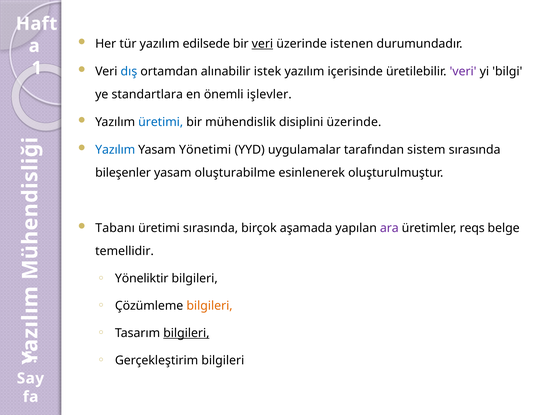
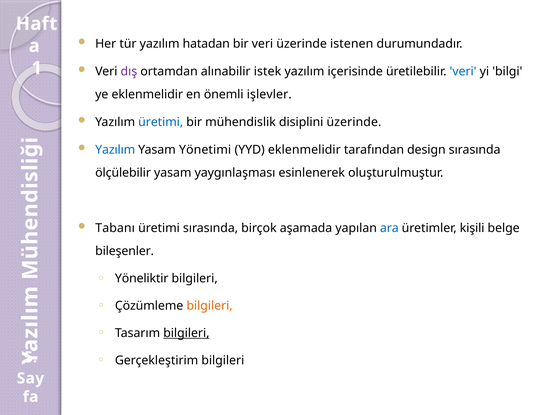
edilsede: edilsede -> hatadan (206, 44)
veri underline: present -> none (262, 44)
dış colour: blue -> purple (129, 71)
veri colour: purple -> blue (463, 71)
ye standartlara: standartlara -> eklenmelidir (147, 95)
YYD uygulamalar: uygulamalar -> eklenmelidir (304, 150)
sistem: sistem -> design (426, 150)
bileşenler: bileşenler -> ölçülebilir (123, 173)
oluşturabilme: oluşturabilme -> yaygınlaşması (235, 173)
ara colour: purple -> blue (389, 228)
reqs: reqs -> kişili (472, 228)
temellidir: temellidir -> bileşenler (125, 252)
